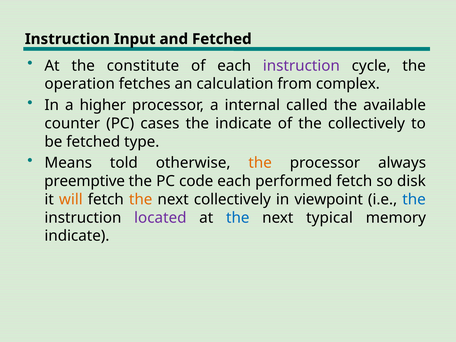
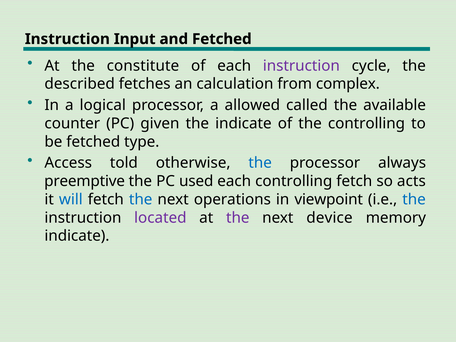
operation: operation -> described (80, 84)
higher: higher -> logical (103, 105)
internal: internal -> allowed (252, 105)
cases: cases -> given (160, 123)
the collectively: collectively -> controlling (366, 123)
Means: Means -> Access (68, 163)
the colour: orange -> blue (260, 163)
code: code -> used (196, 181)
each performed: performed -> controlling (294, 181)
disk: disk -> acts (411, 181)
will colour: orange -> blue (71, 199)
the colour: orange -> blue (141, 199)
next collectively: collectively -> operations (232, 199)
the colour: blue -> purple (238, 218)
typical: typical -> device (329, 218)
